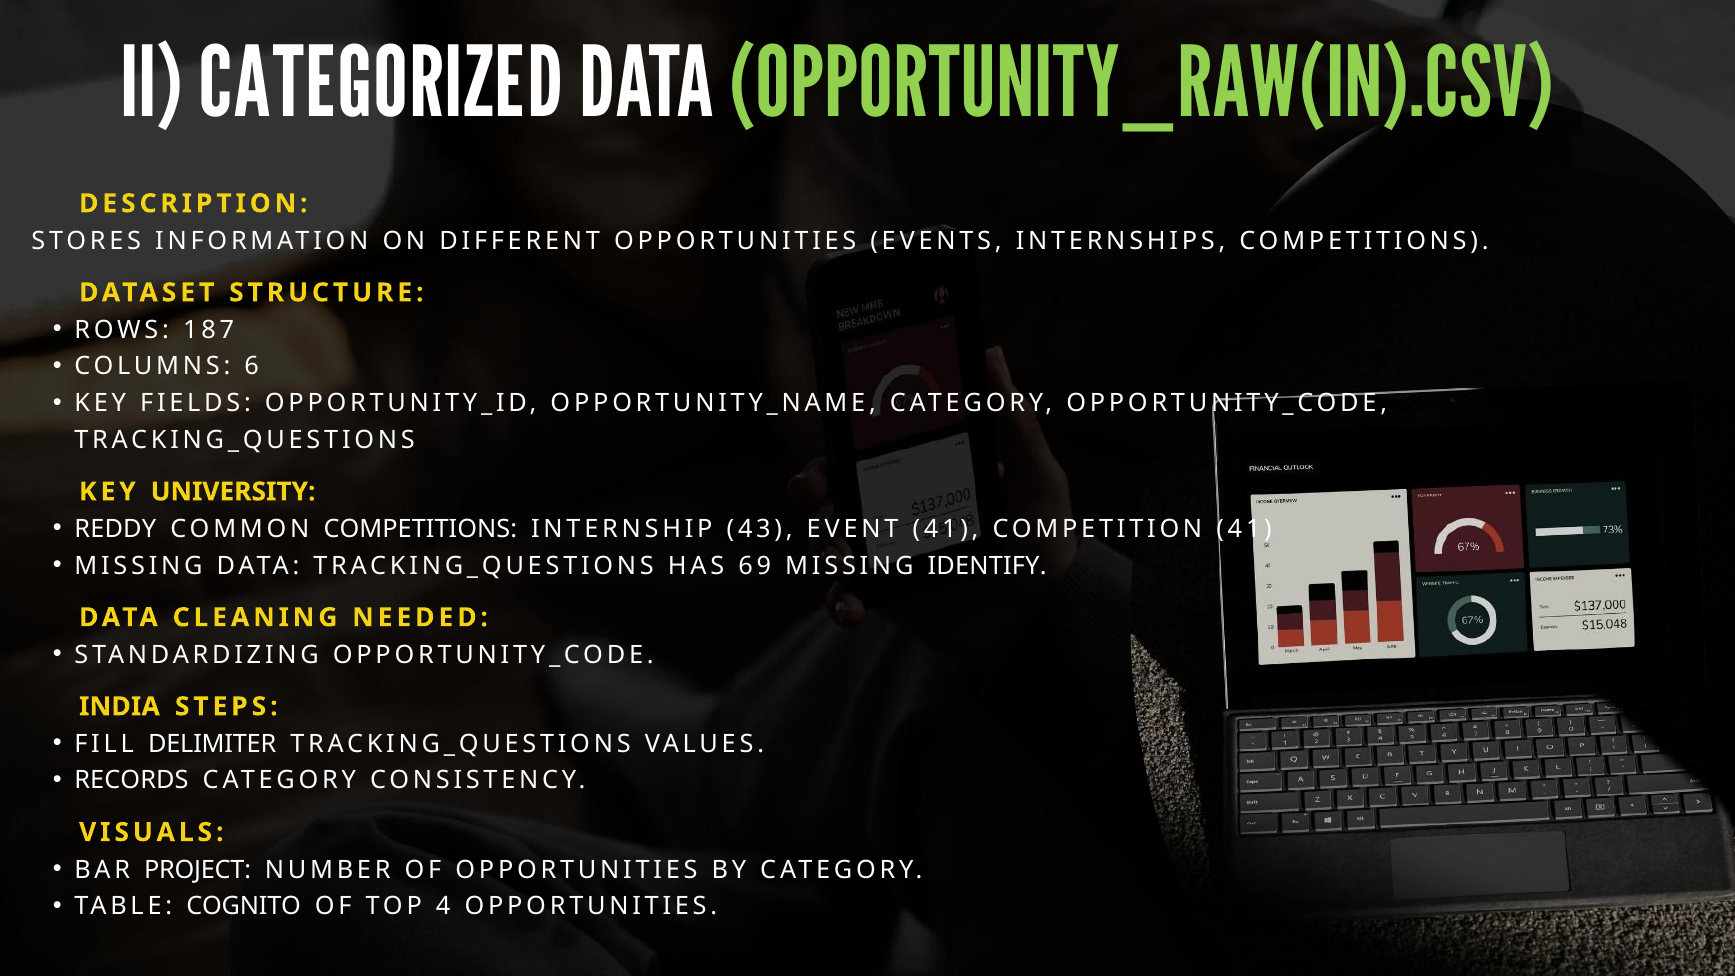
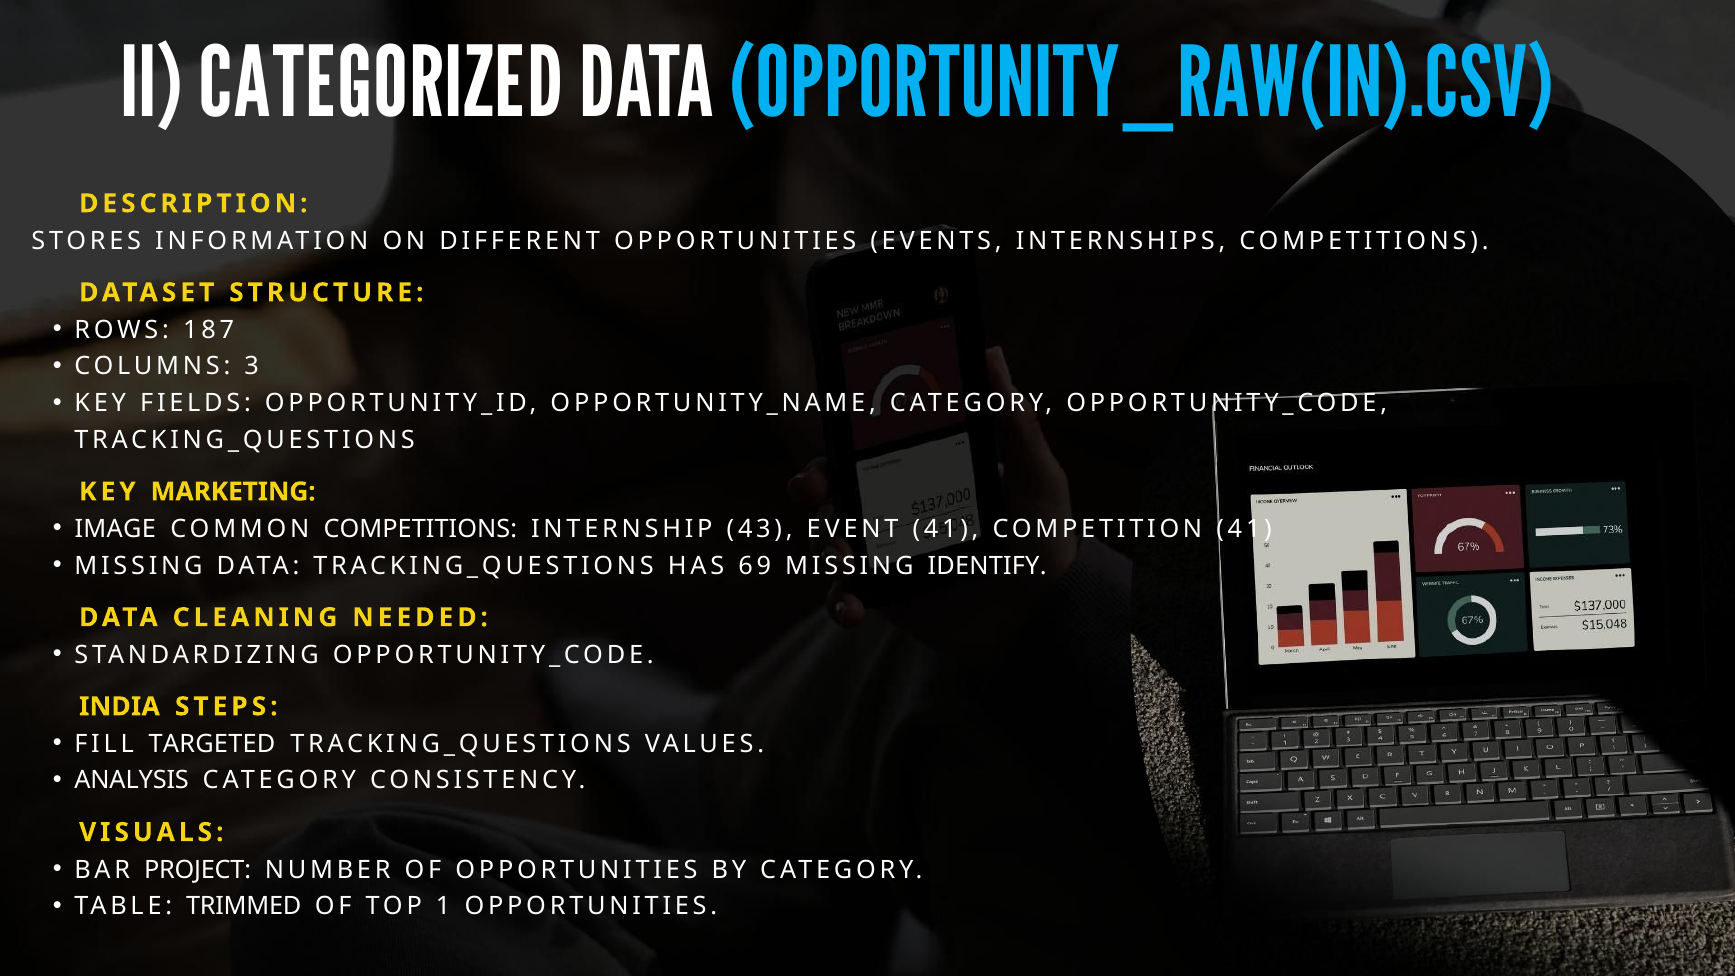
OPPORTUNITY_RAW(IN).CSV colour: light green -> light blue (1142, 84)
6: 6 -> 3 (252, 367)
UNIVERSITY: UNIVERSITY -> MARKETING (233, 492)
REDDY: REDDY -> IMAGE (115, 529)
DELIMITER: DELIMITER -> TARGETED (212, 744)
RECORDS: RECORDS -> ANALYSIS (132, 781)
COGNITO: COGNITO -> TRIMMED (244, 906)
4: 4 -> 1 (443, 906)
